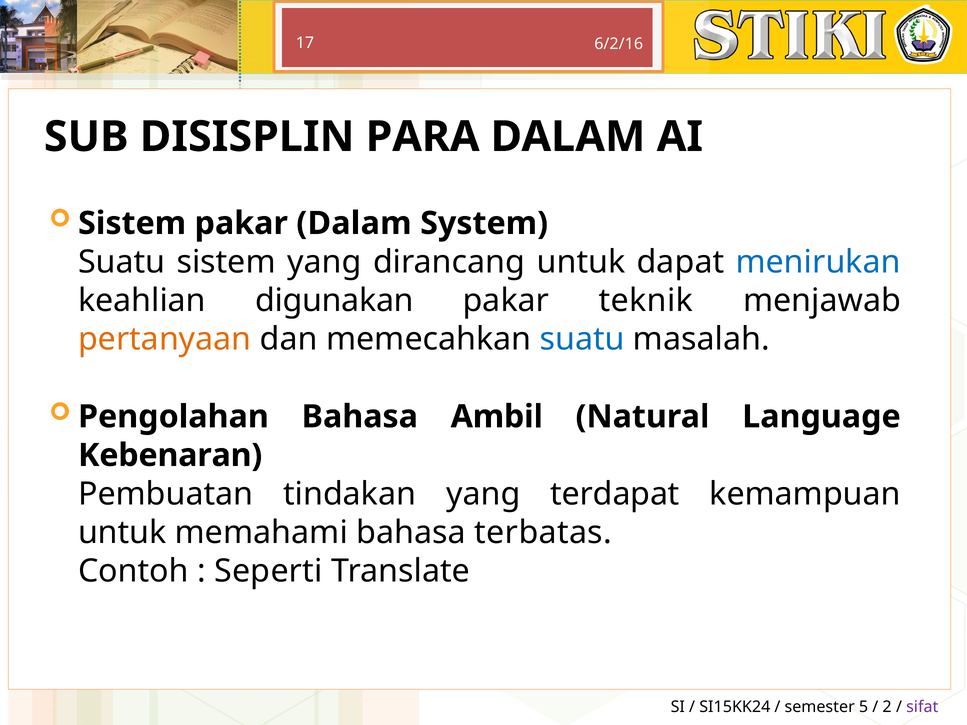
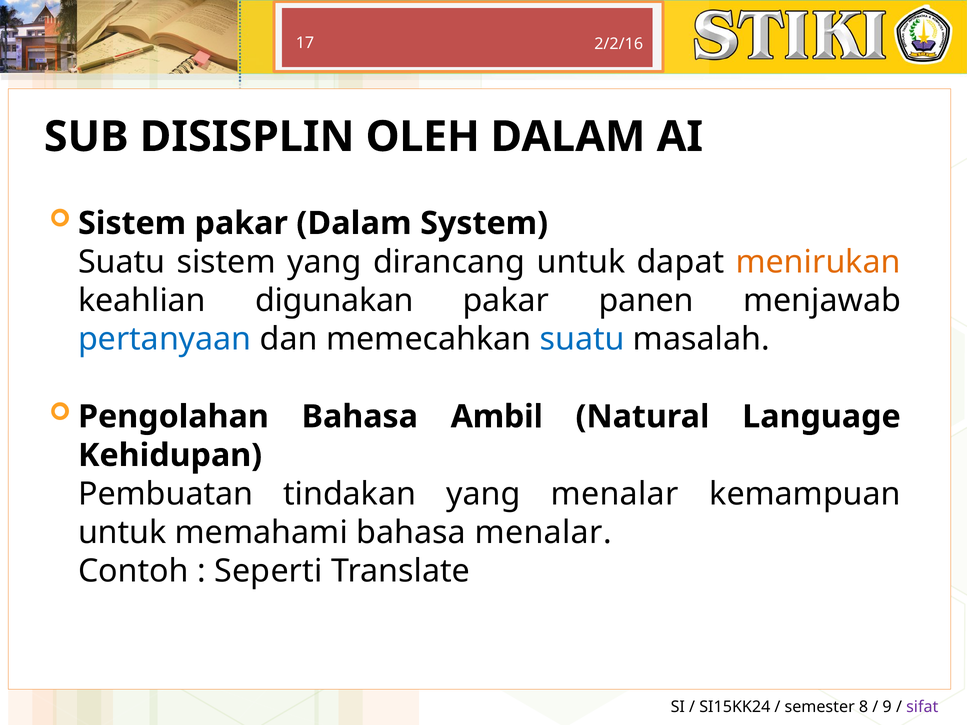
6/2/16: 6/2/16 -> 2/2/16 (619, 44)
PARA: PARA -> OLEH (423, 137)
menirukan colour: blue -> orange (818, 262)
teknik: teknik -> panen (646, 301)
pertanyaan colour: orange -> blue (165, 339)
Kebenaran: Kebenaran -> Kehidupan (170, 455)
yang terdapat: terdapat -> menalar (615, 494)
bahasa terbatas: terbatas -> menalar (543, 533)
5: 5 -> 8 (864, 707)
2: 2 -> 9 (887, 707)
